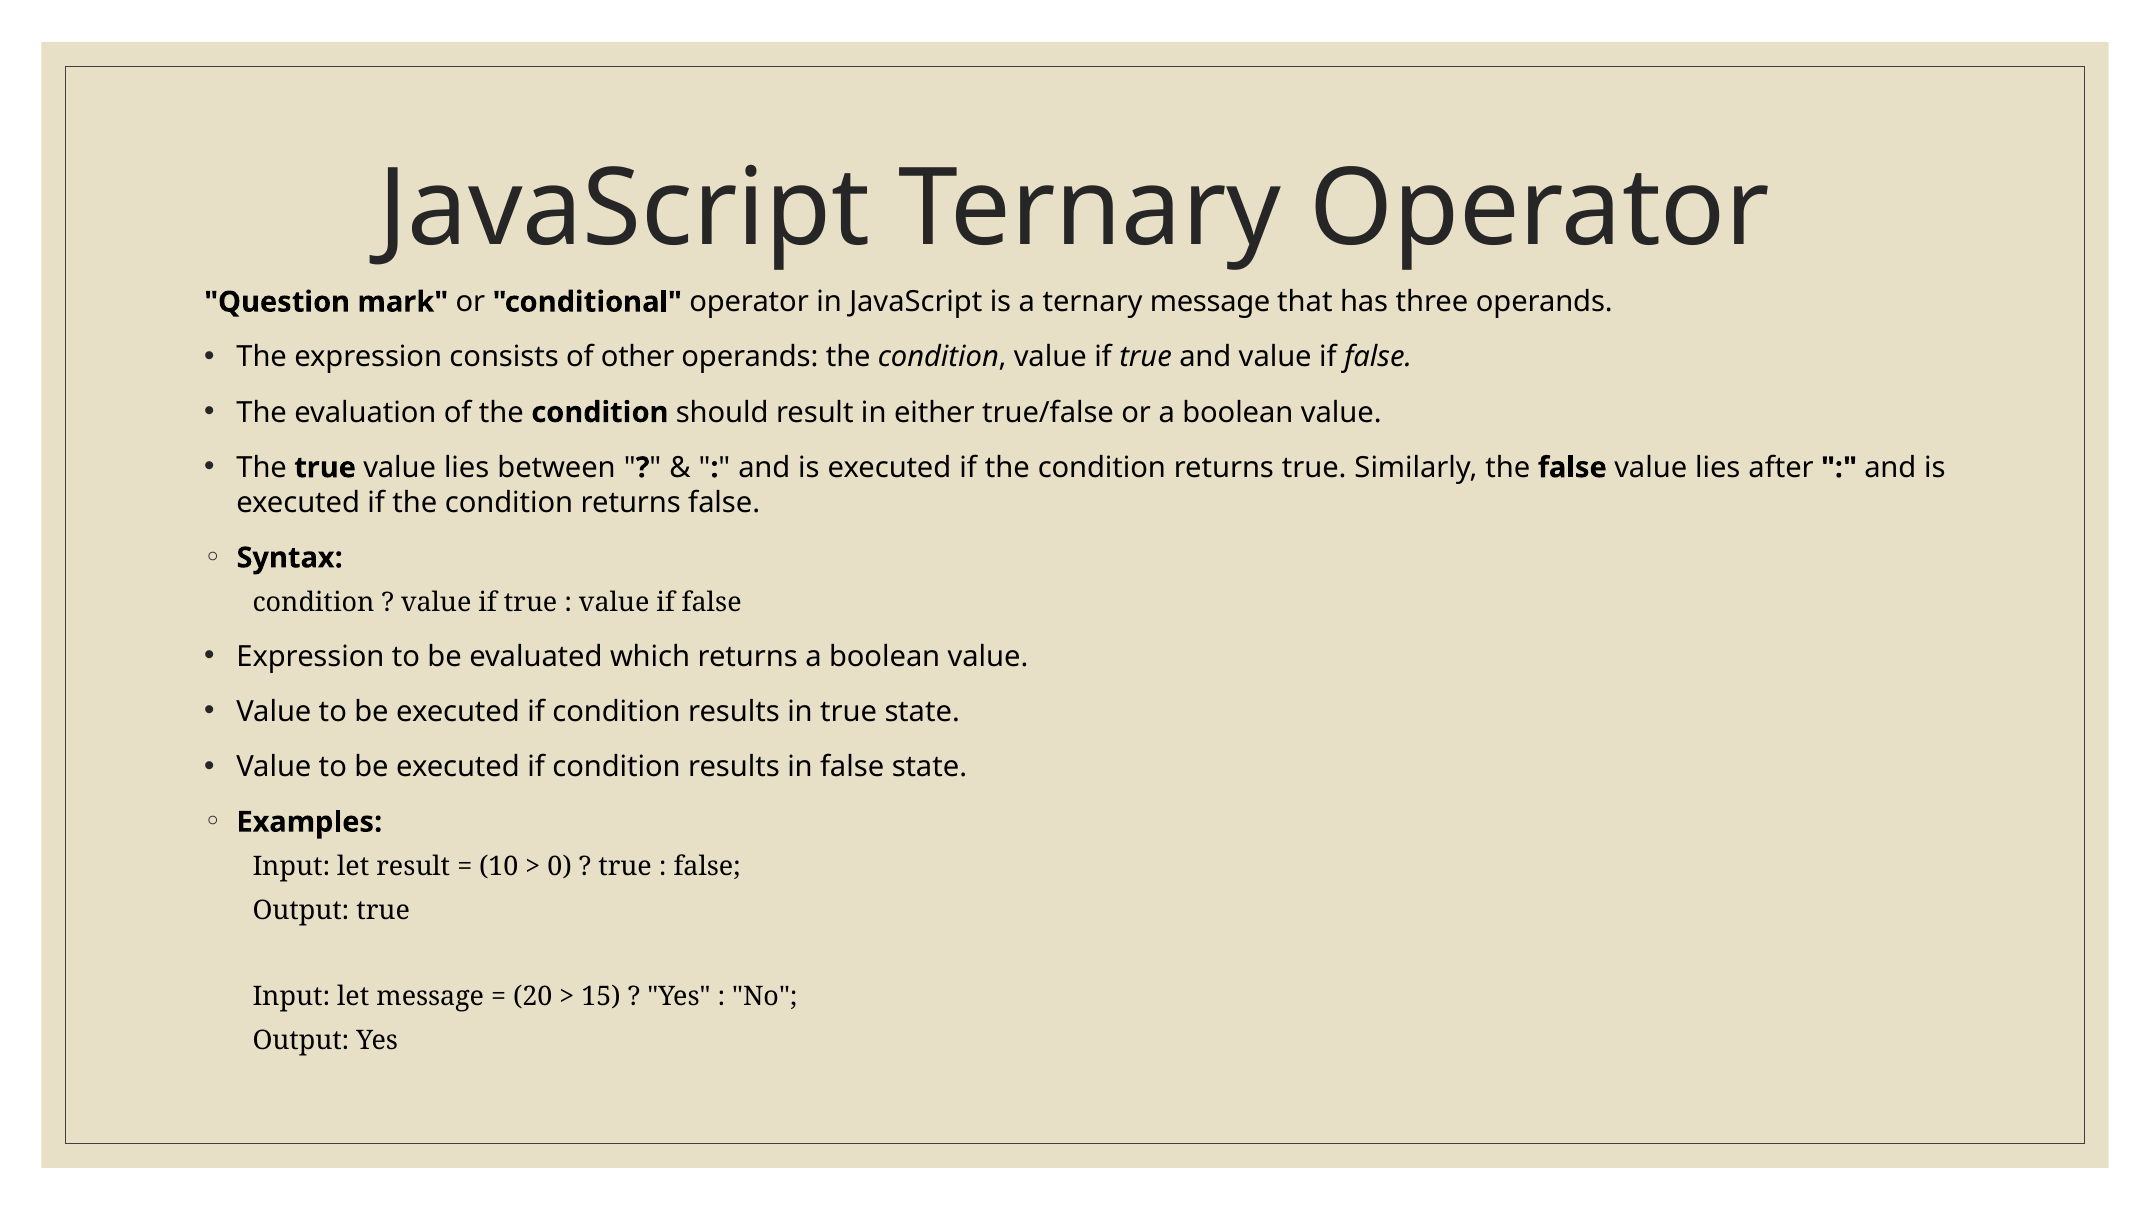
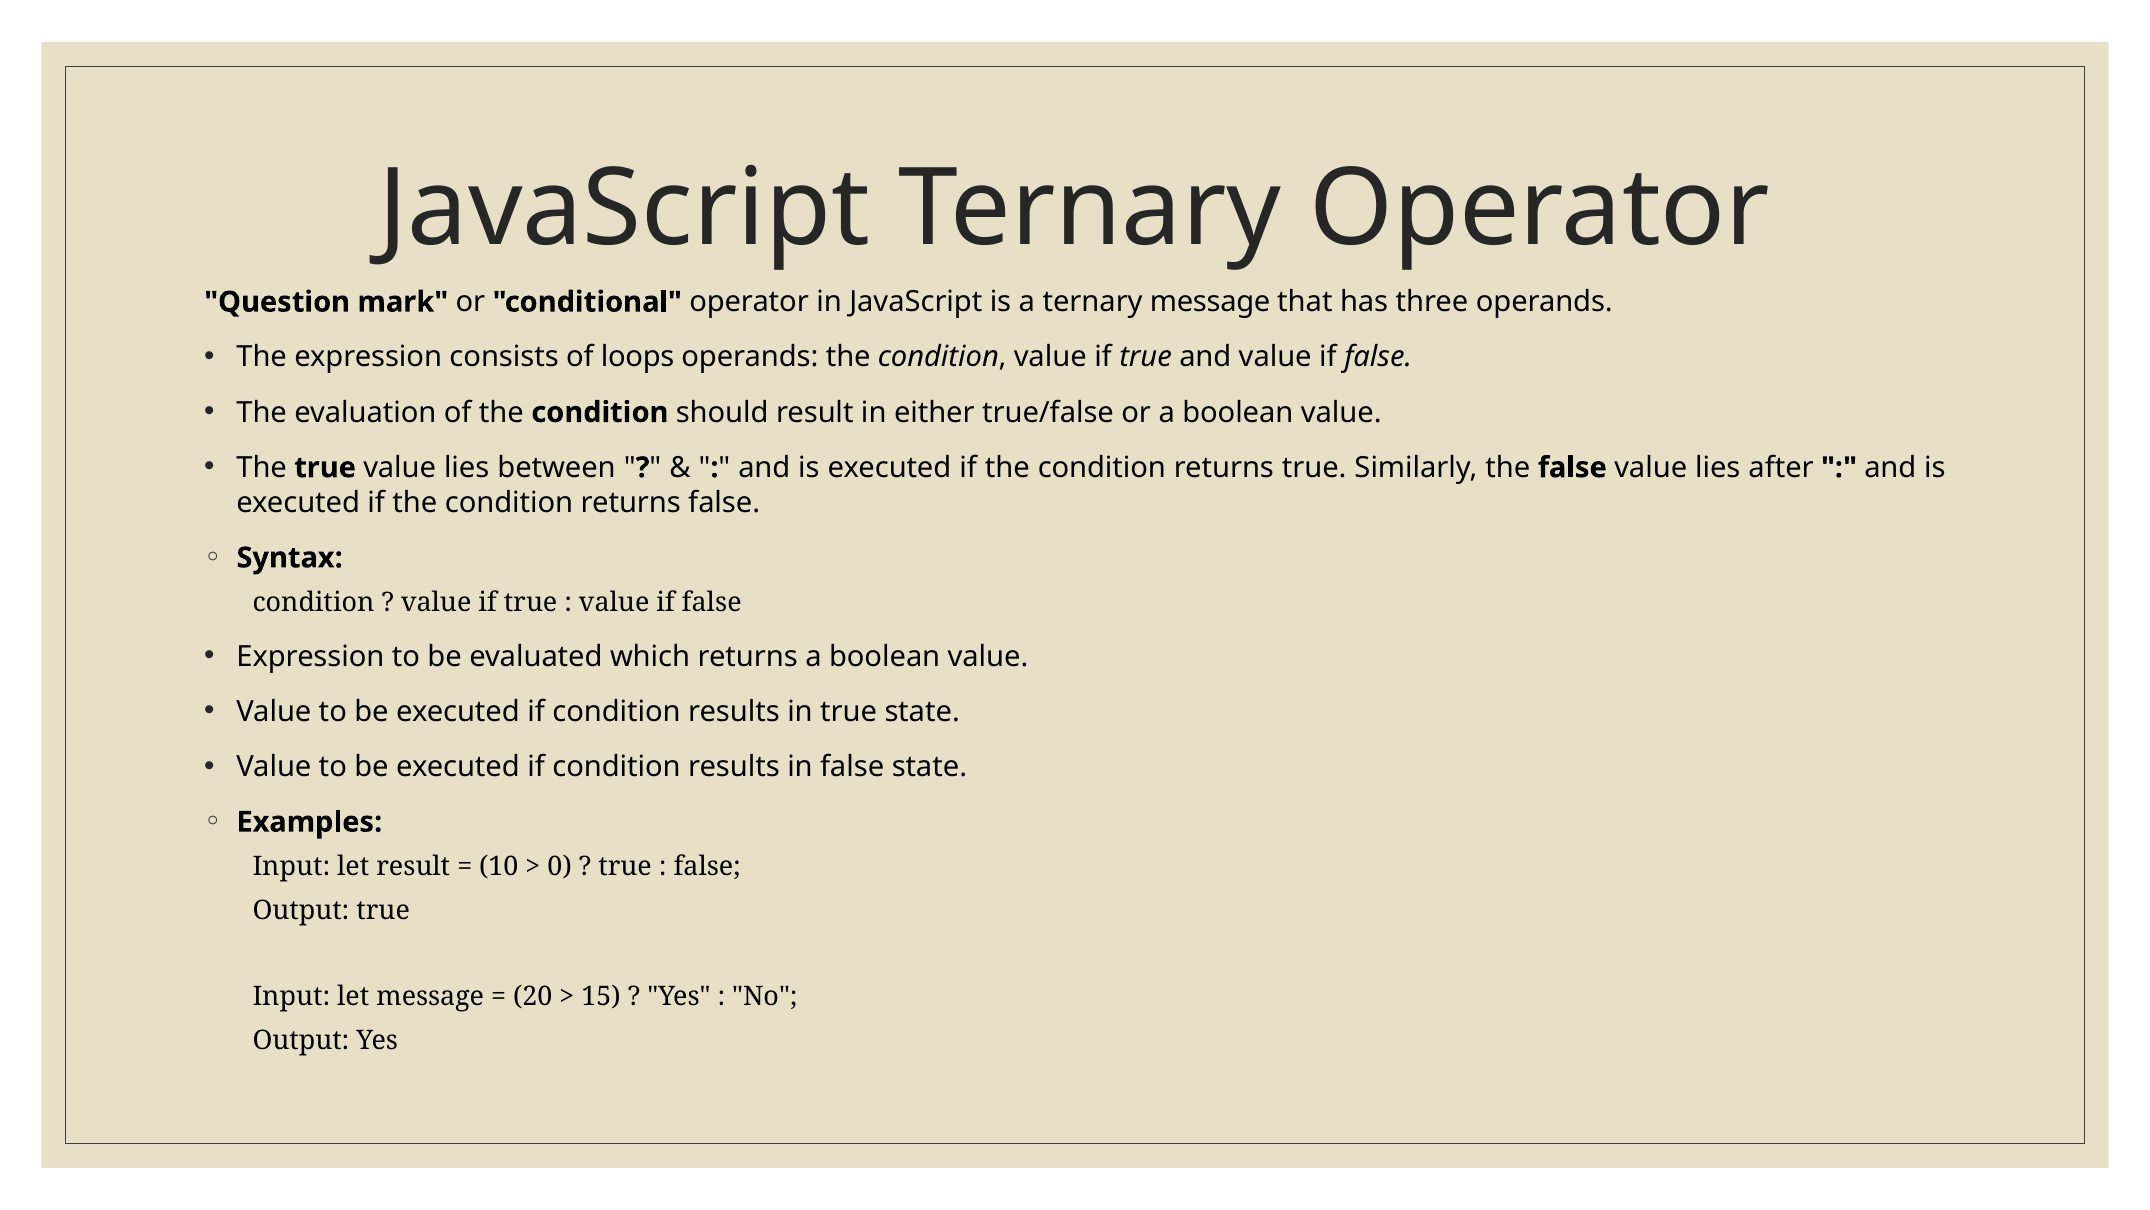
other: other -> loops (638, 357)
